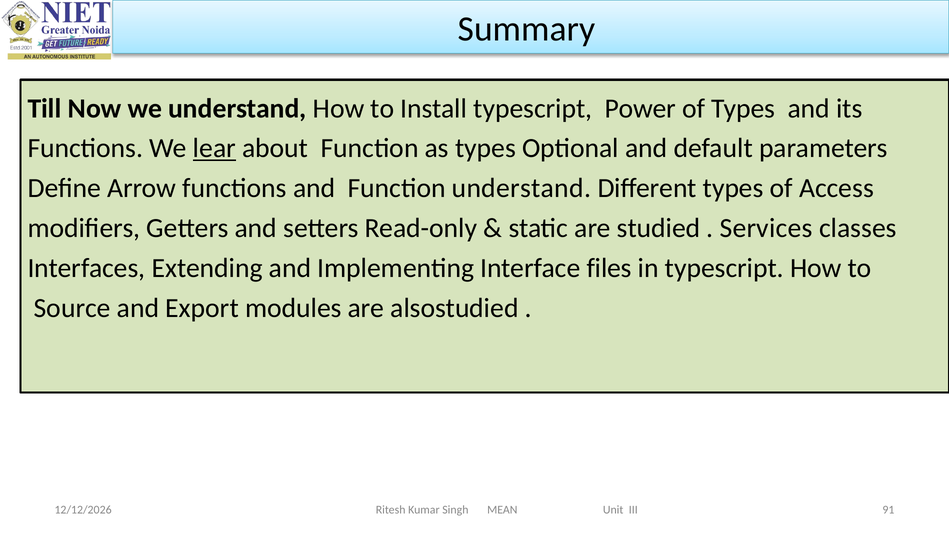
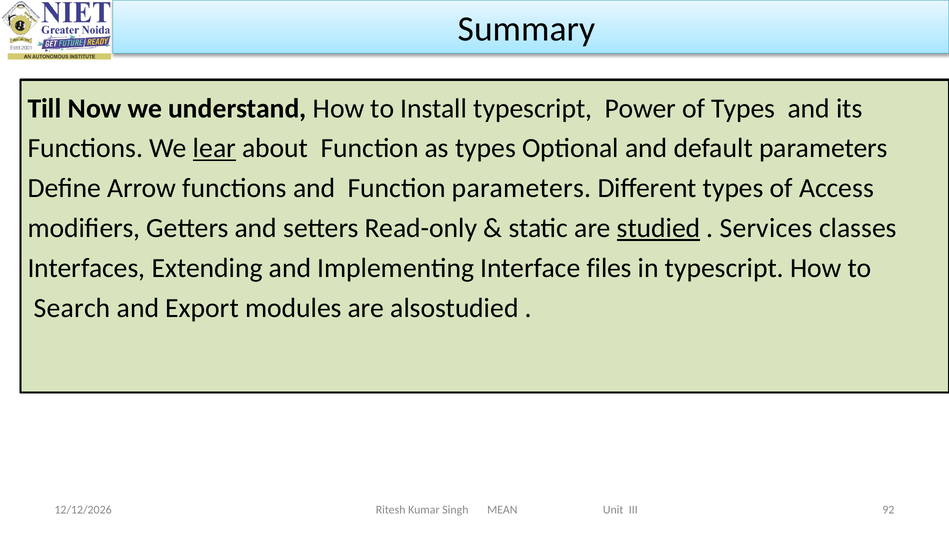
Function understand: understand -> parameters (521, 188)
studied underline: none -> present (659, 228)
Source: Source -> Search (72, 308)
91: 91 -> 92 (888, 510)
